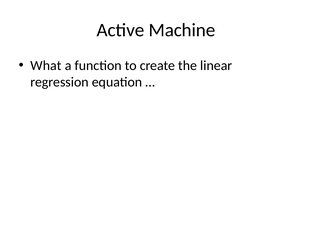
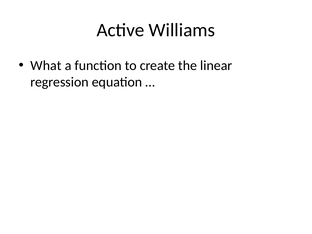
Machine: Machine -> Williams (182, 30)
